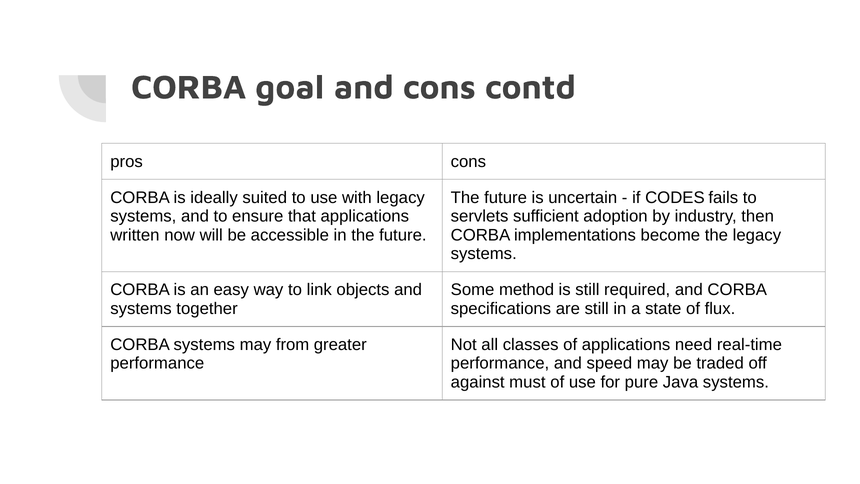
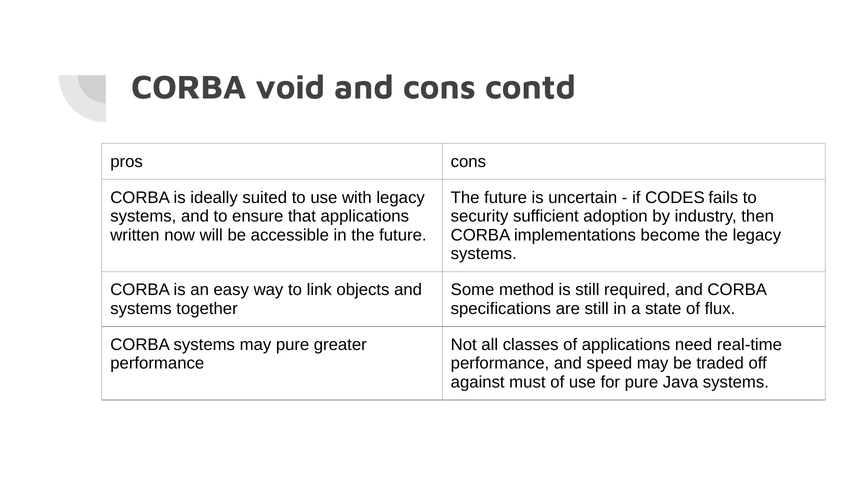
goal: goal -> void (290, 87)
servlets: servlets -> security (480, 216)
may from: from -> pure (293, 345)
